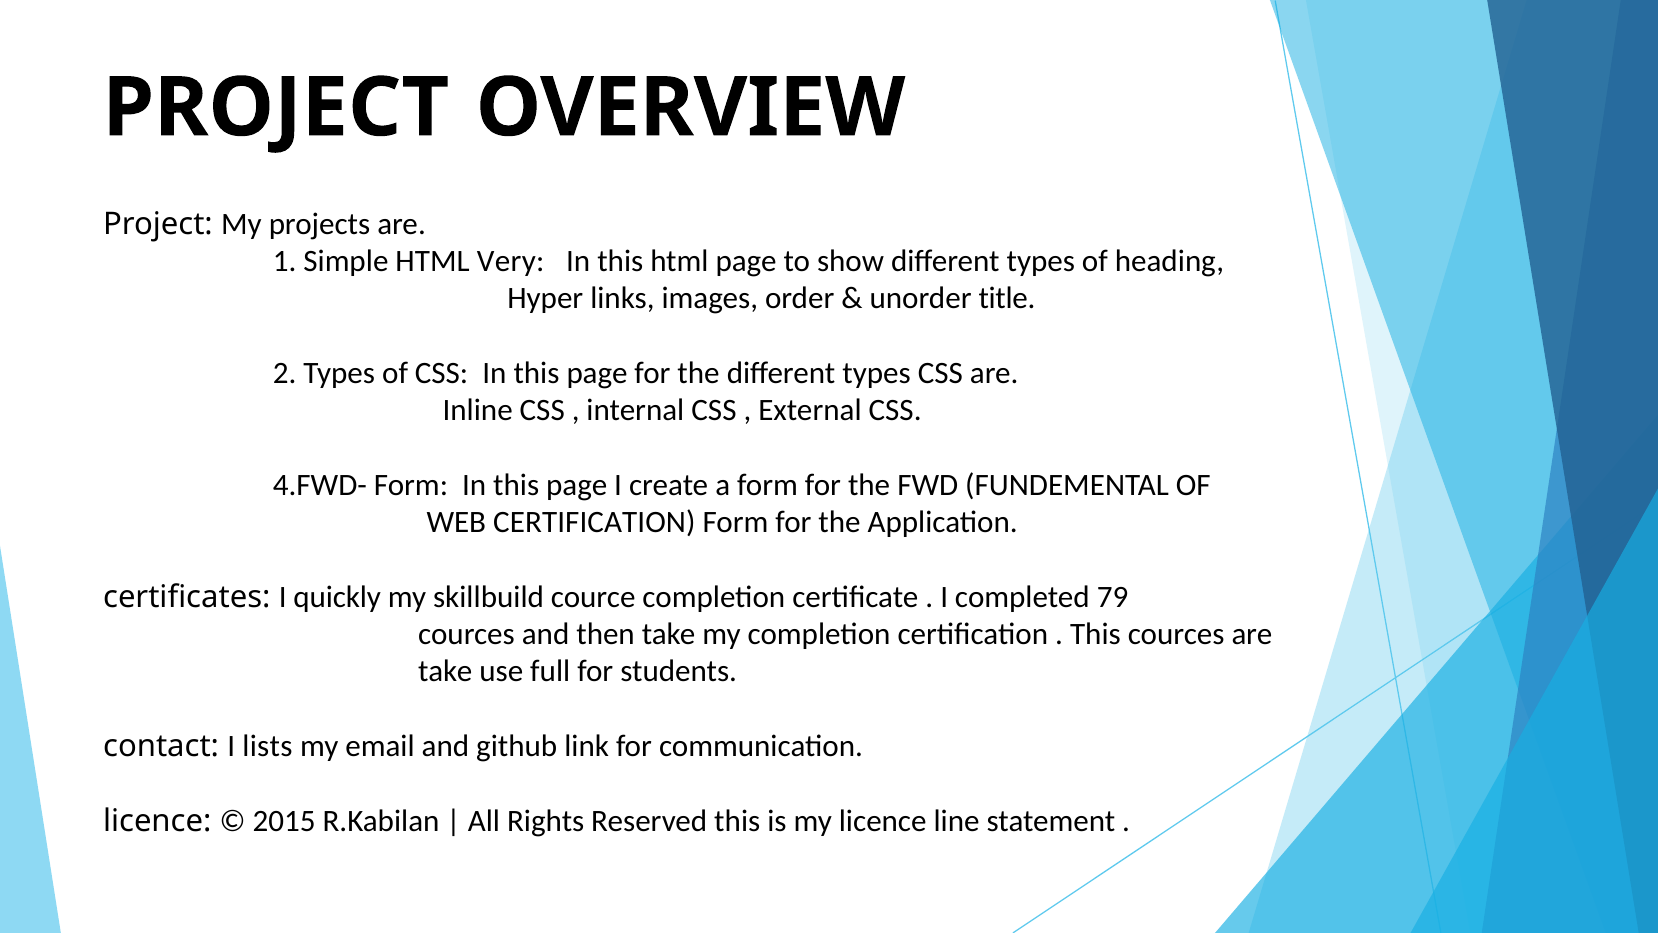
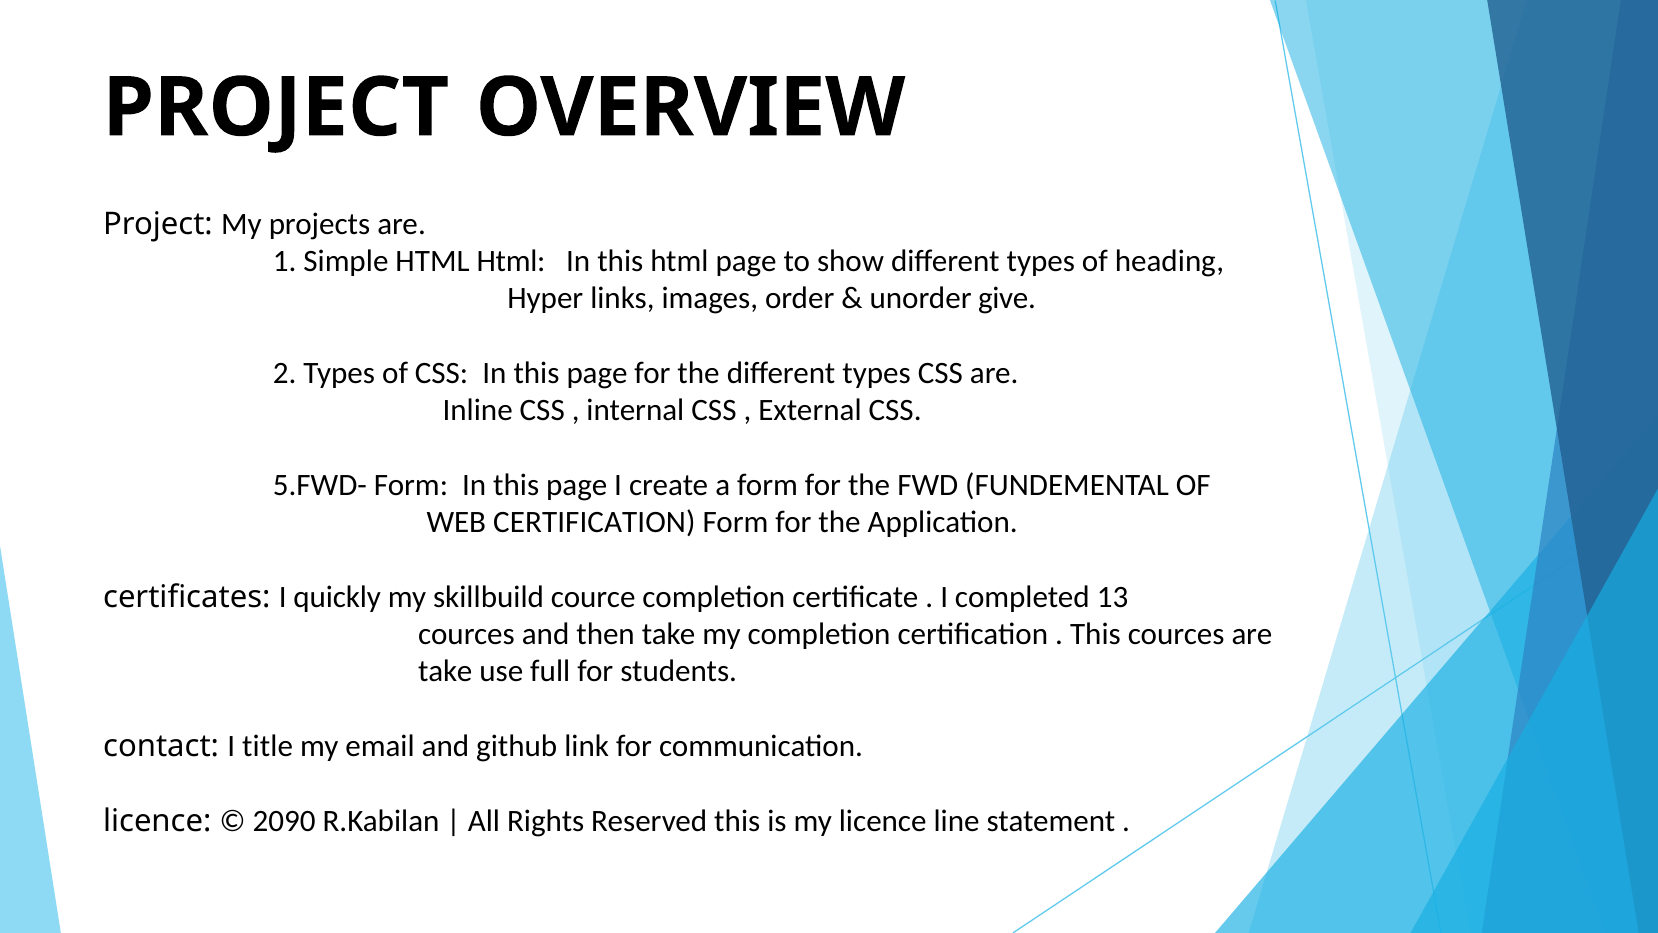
HTML Very: Very -> Html (511, 261)
title: title -> give (1007, 298)
4.FWD-: 4.FWD- -> 5.FWD- (320, 485)
79: 79 -> 13 (1113, 597)
lists: lists -> title (268, 746)
2015: 2015 -> 2090 (284, 821)
